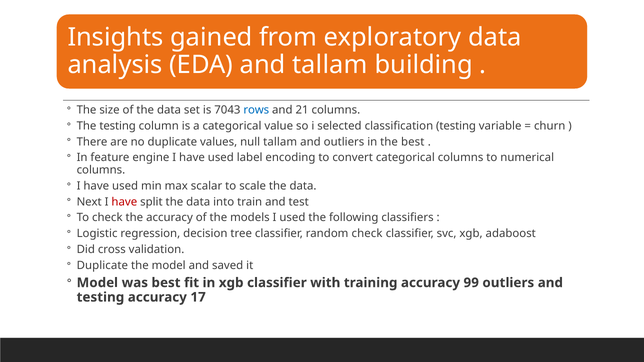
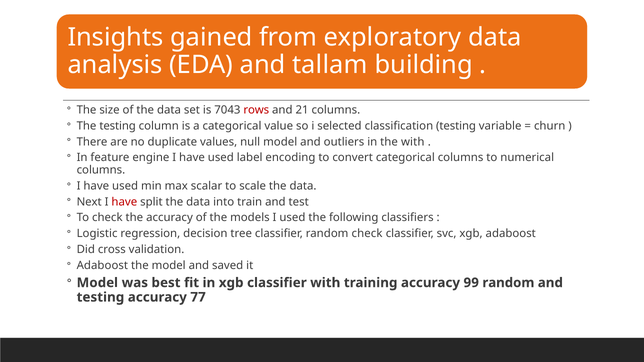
rows colour: blue -> red (256, 110)
null tallam: tallam -> model (280, 142)
the best: best -> with (413, 142)
Duplicate: Duplicate -> Adaboost (102, 266)
99 outliers: outliers -> random (508, 283)
17: 17 -> 77 (198, 297)
